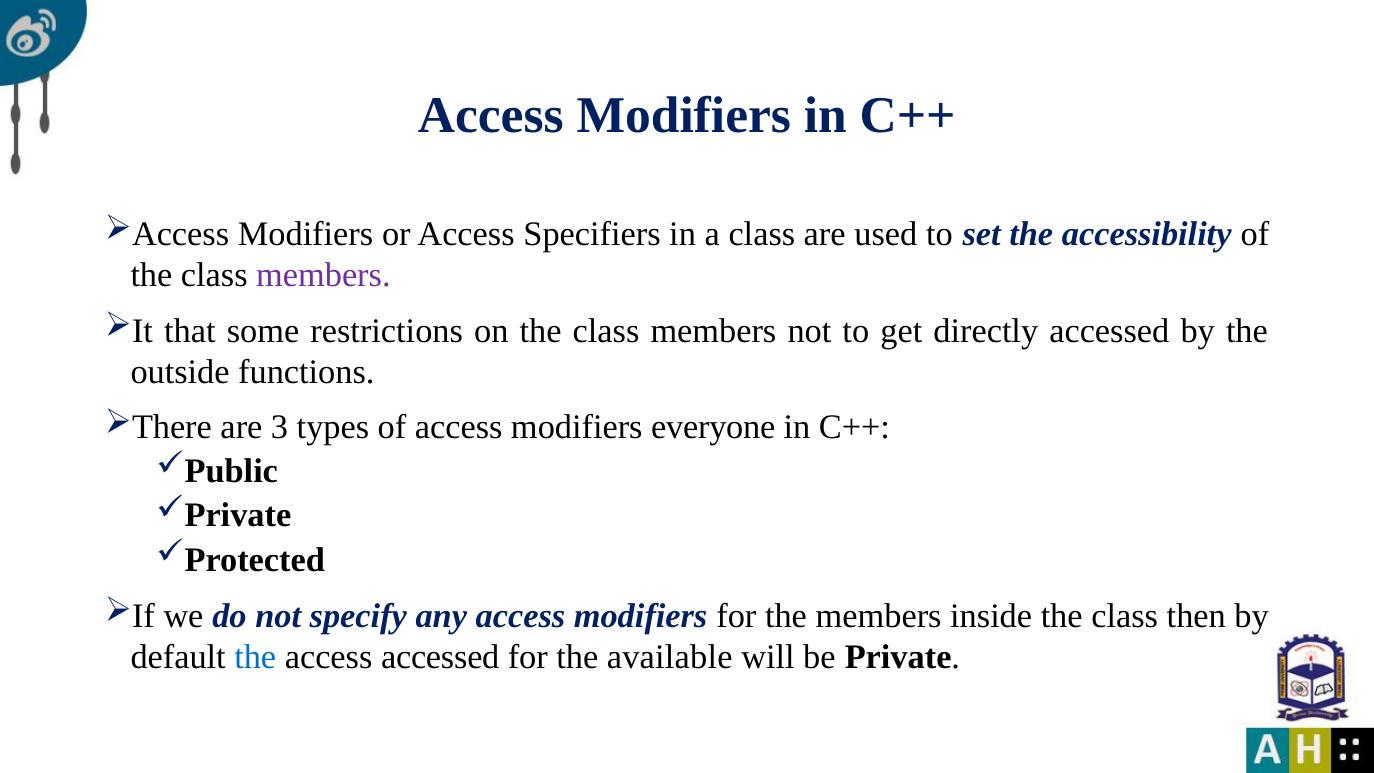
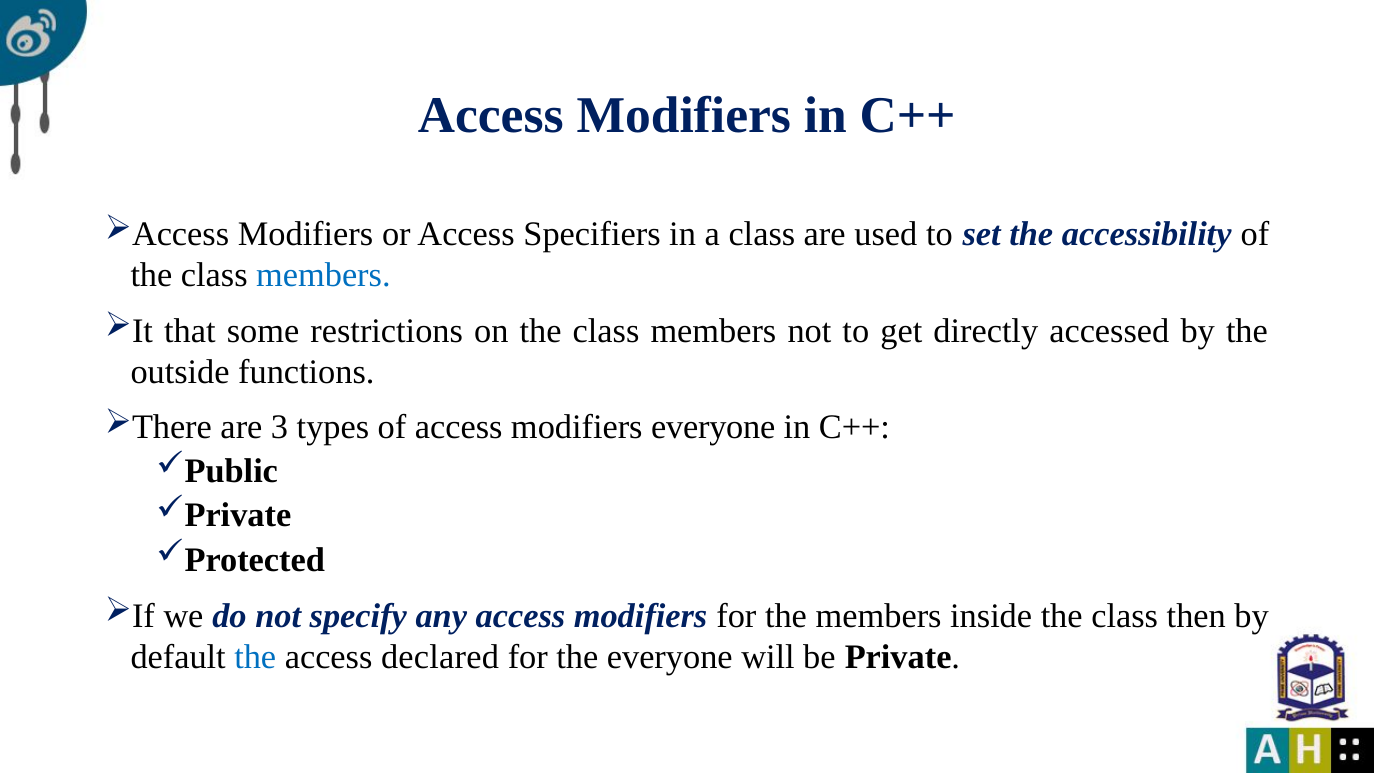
members colour: purple -> blue (323, 275)
access accessed: accessed -> declared (440, 657)
the available: available -> everyone (670, 657)
